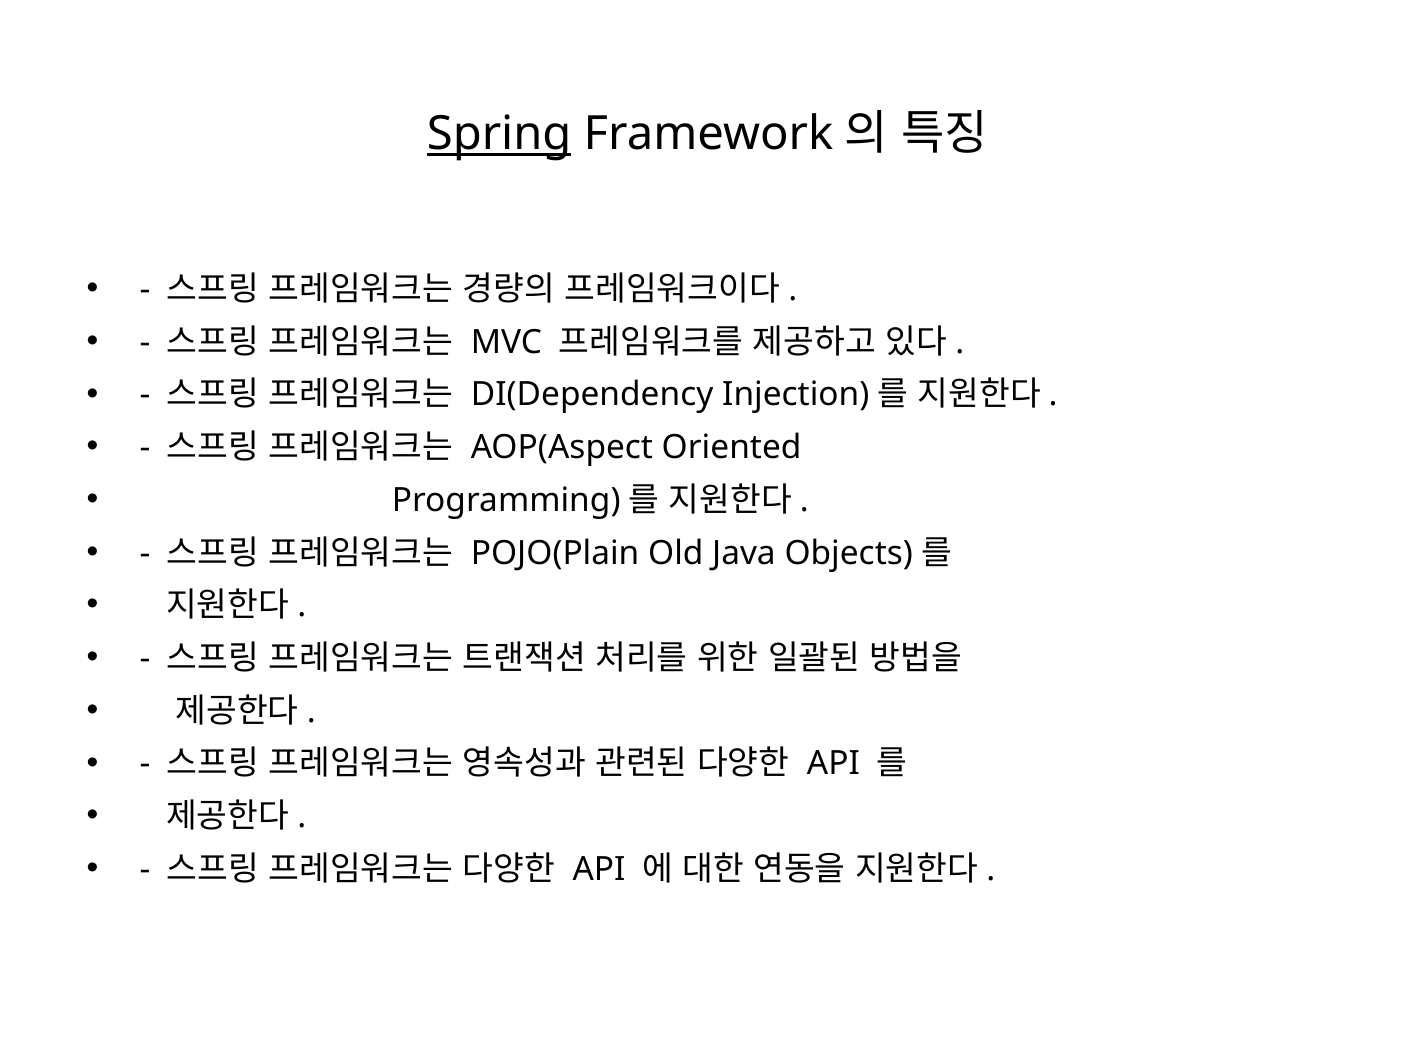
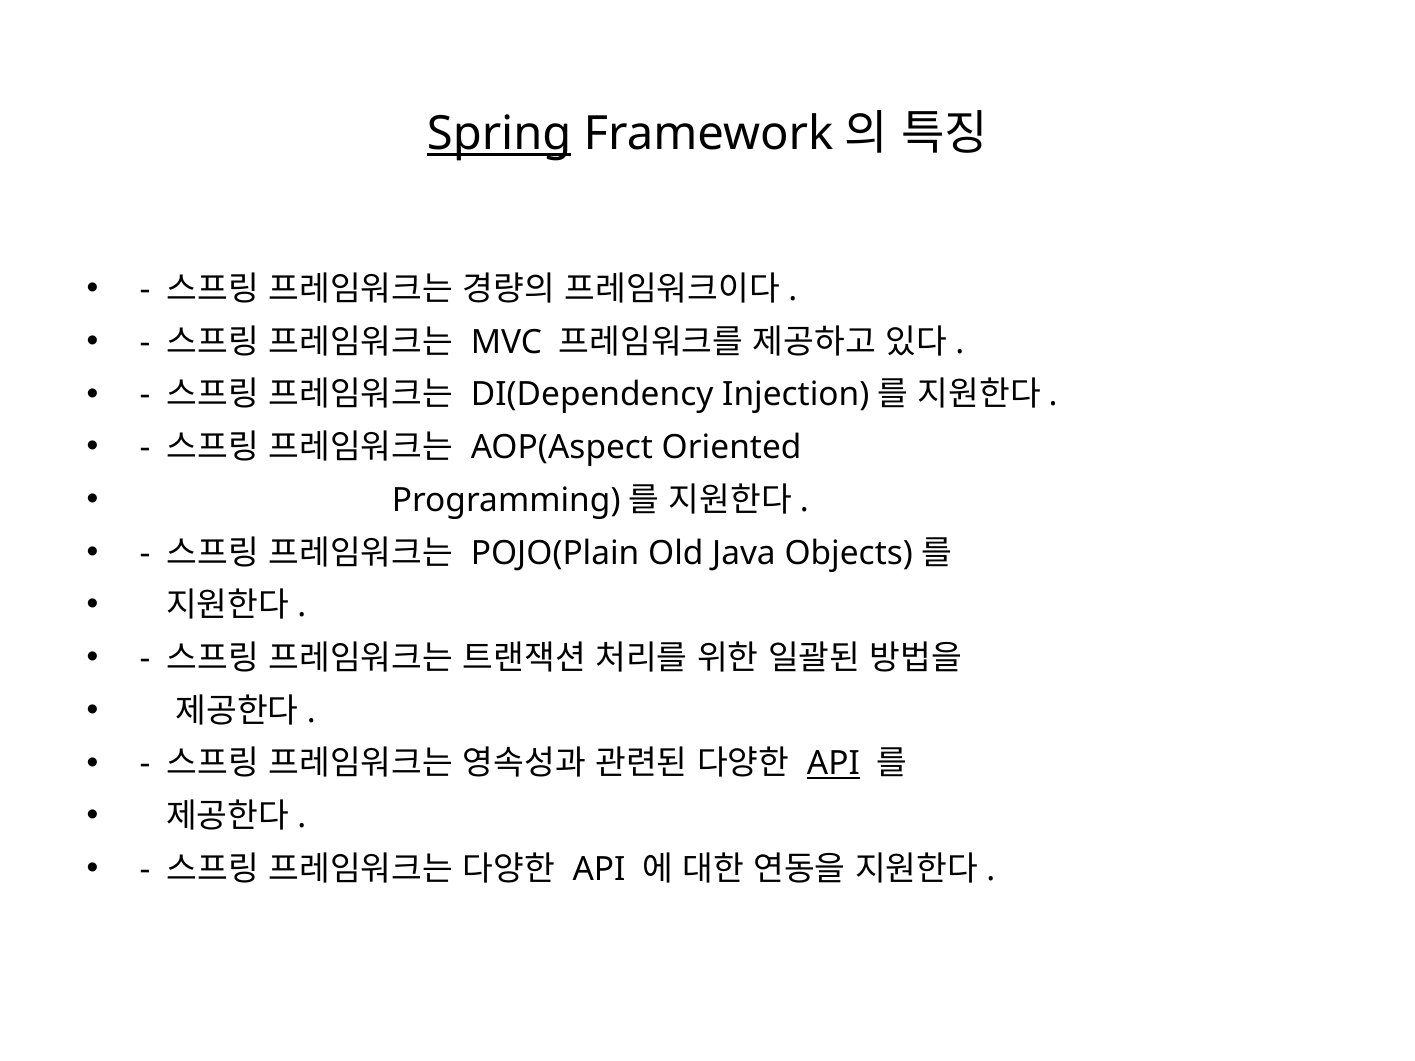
API underline: none -> present (833, 764)
